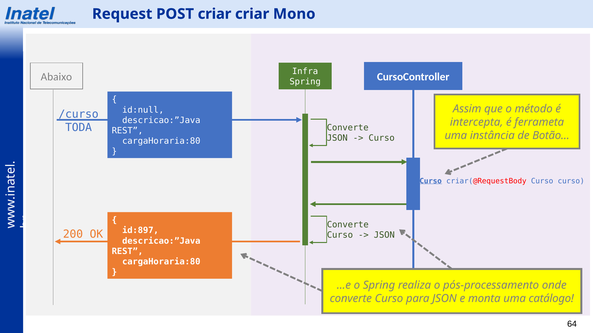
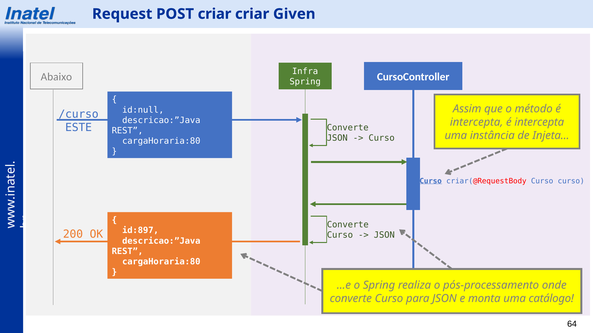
Mono: Mono -> Given (294, 14)
ferrameta: ferrameta -> intercepta (539, 123)
TODA: TODA -> ESTE (79, 128)
Botão…: Botão… -> Injeta… (551, 136)
